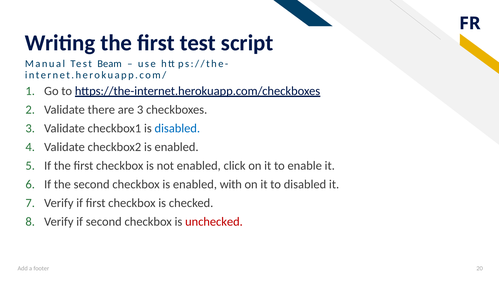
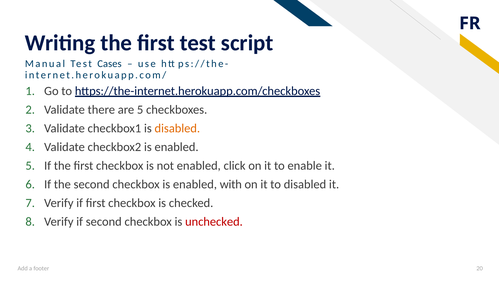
Beam: Beam -> Cases (110, 64)
are 3: 3 -> 5 (140, 110)
disabled colour: blue -> orange (177, 128)
